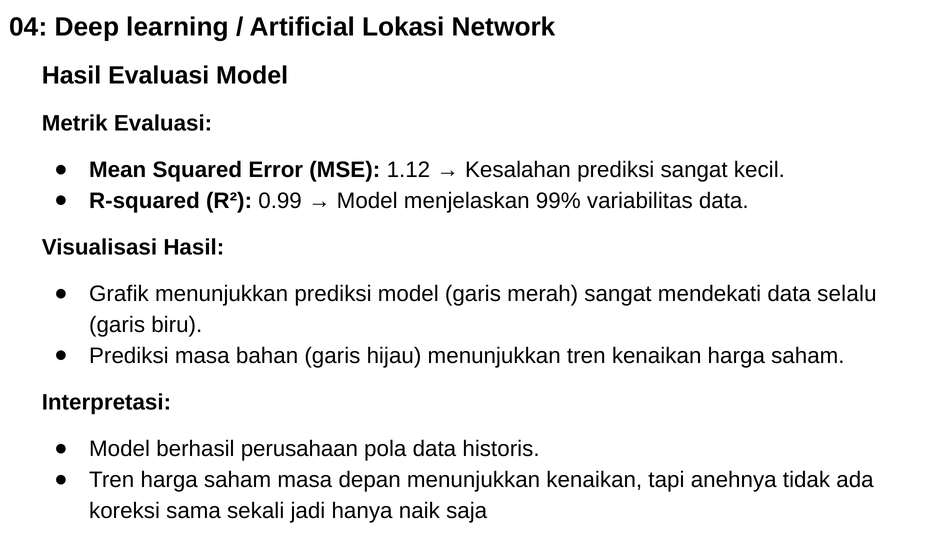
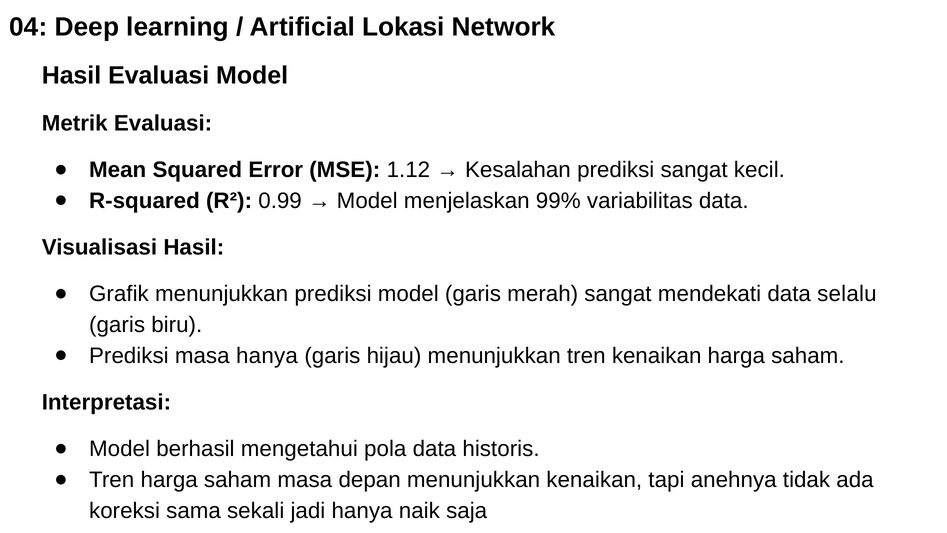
masa bahan: bahan -> hanya (267, 356)
perusahaan: perusahaan -> mengetahui (299, 449)
